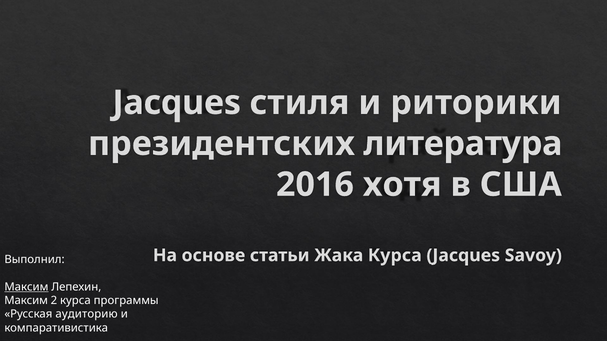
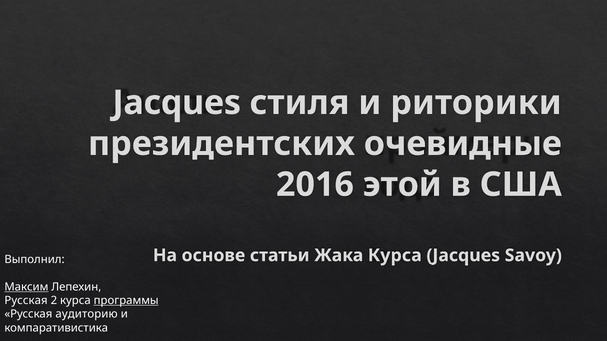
литература: литература -> очевидные (463, 144)
хотя: хотя -> этой (402, 185)
Максим: Максим -> Русская (26, 301)
программы underline: none -> present (126, 301)
